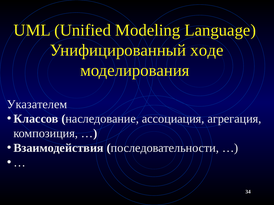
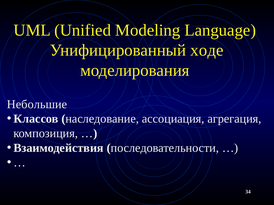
Указателем: Указателем -> Небольшие (37, 104)
